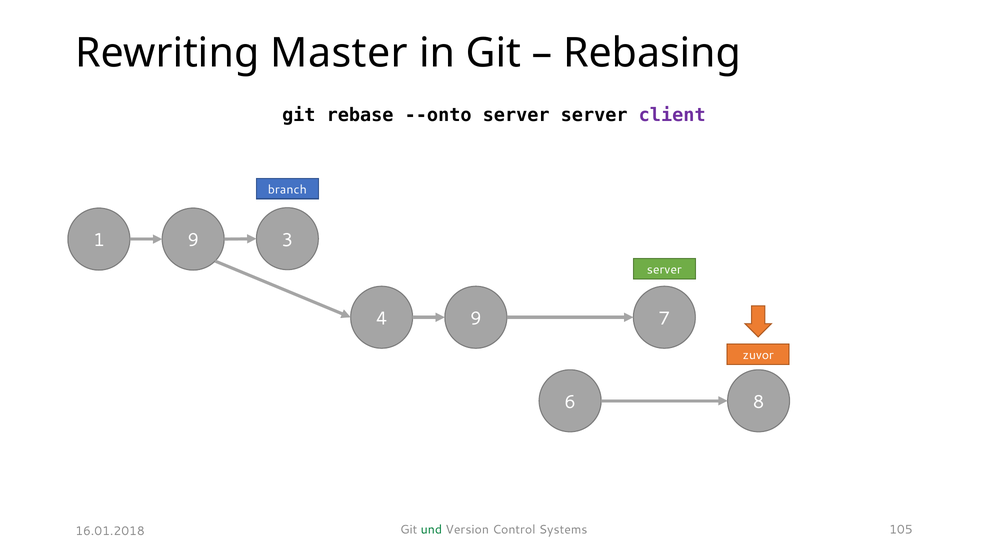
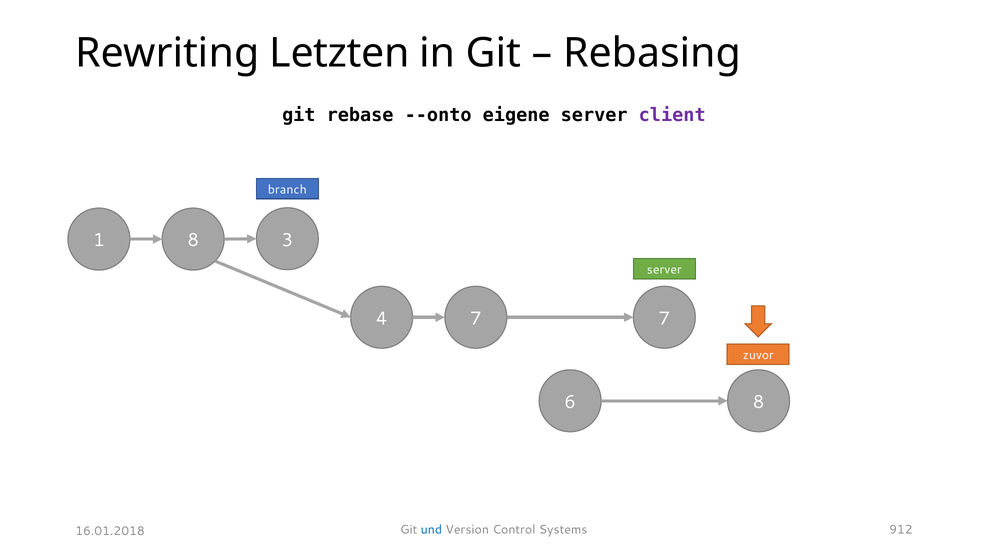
Master: Master -> Letzten (339, 53)
--onto server: server -> eigene (516, 115)
1 9: 9 -> 8 (193, 240)
4 9: 9 -> 7 (476, 318)
und colour: green -> blue (431, 529)
105: 105 -> 912 (901, 529)
